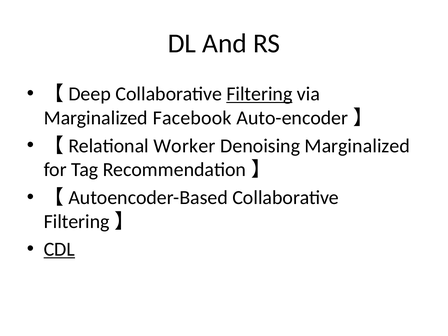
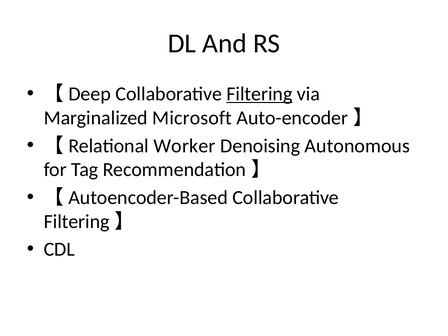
Facebook: Facebook -> Microsoft (192, 118)
Denoising Marginalized: Marginalized -> Autonomous (357, 146)
CDL underline: present -> none (59, 249)
